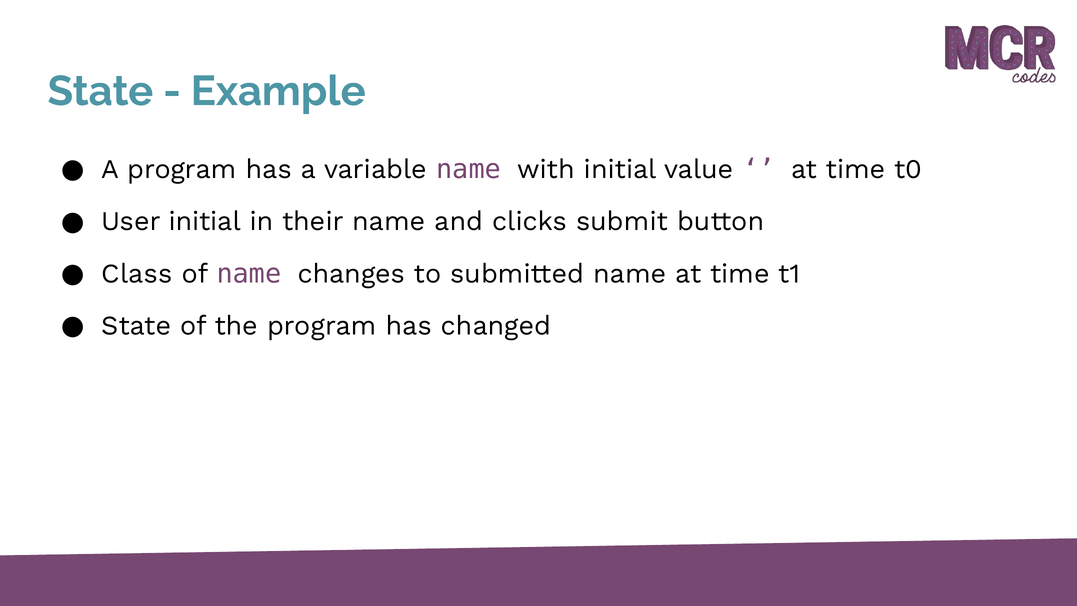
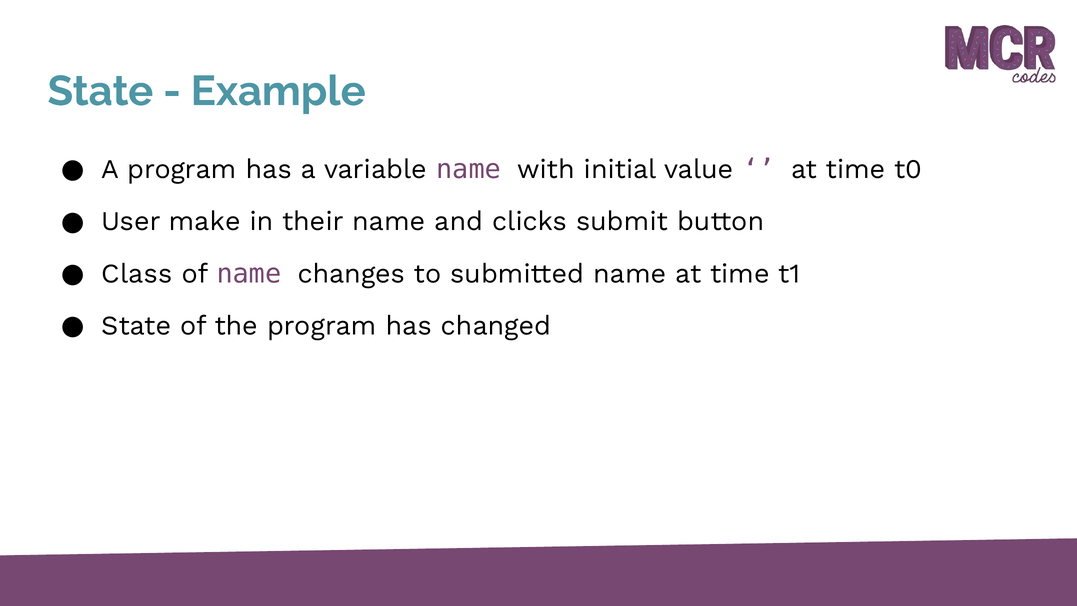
User initial: initial -> make (205, 221)
